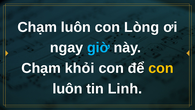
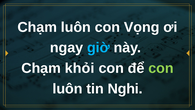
Lòng: Lòng -> Vọng (142, 27)
con colour: yellow -> light green (161, 68)
Linh: Linh -> Nghi (125, 88)
